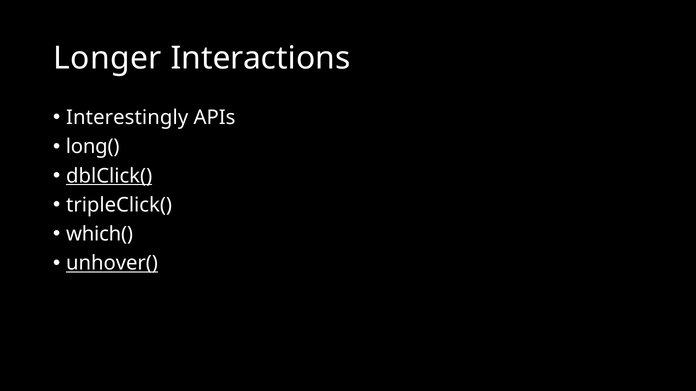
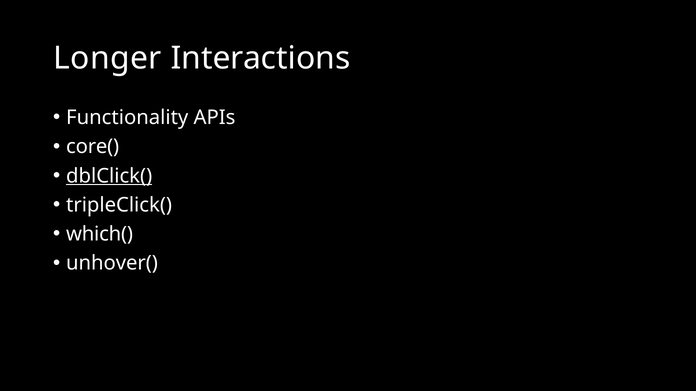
Interestingly: Interestingly -> Functionality (127, 118)
long(: long( -> core( (93, 147)
unhover( underline: present -> none (112, 264)
